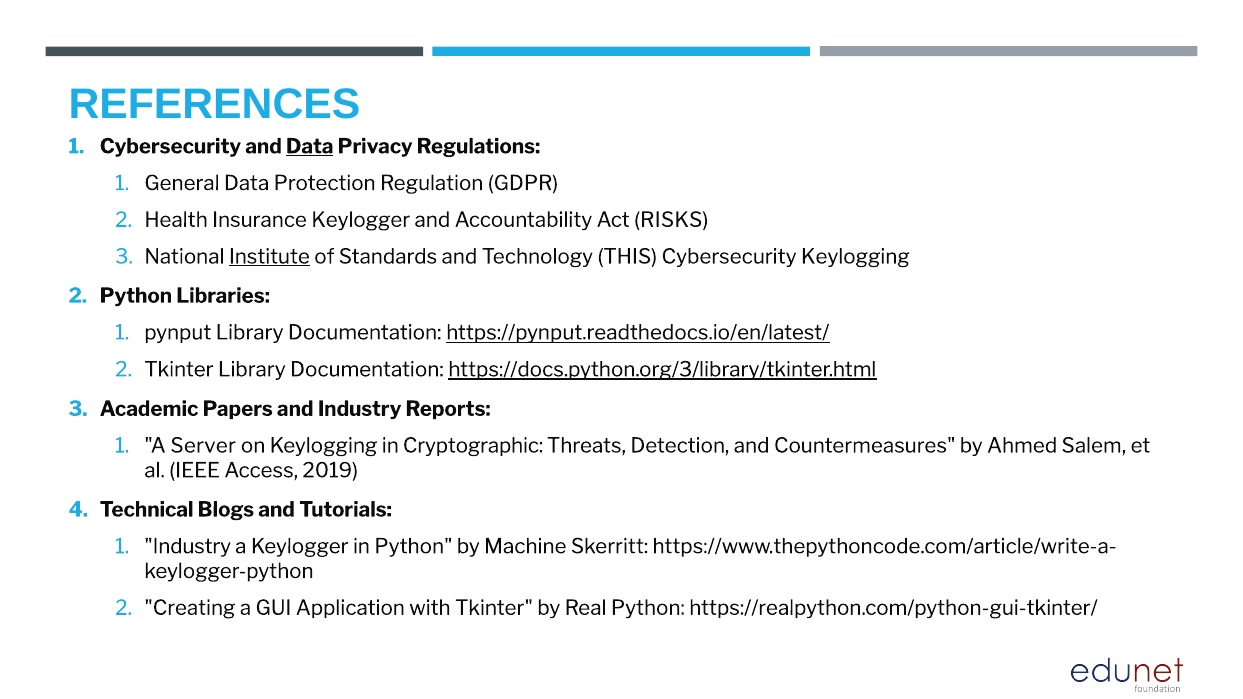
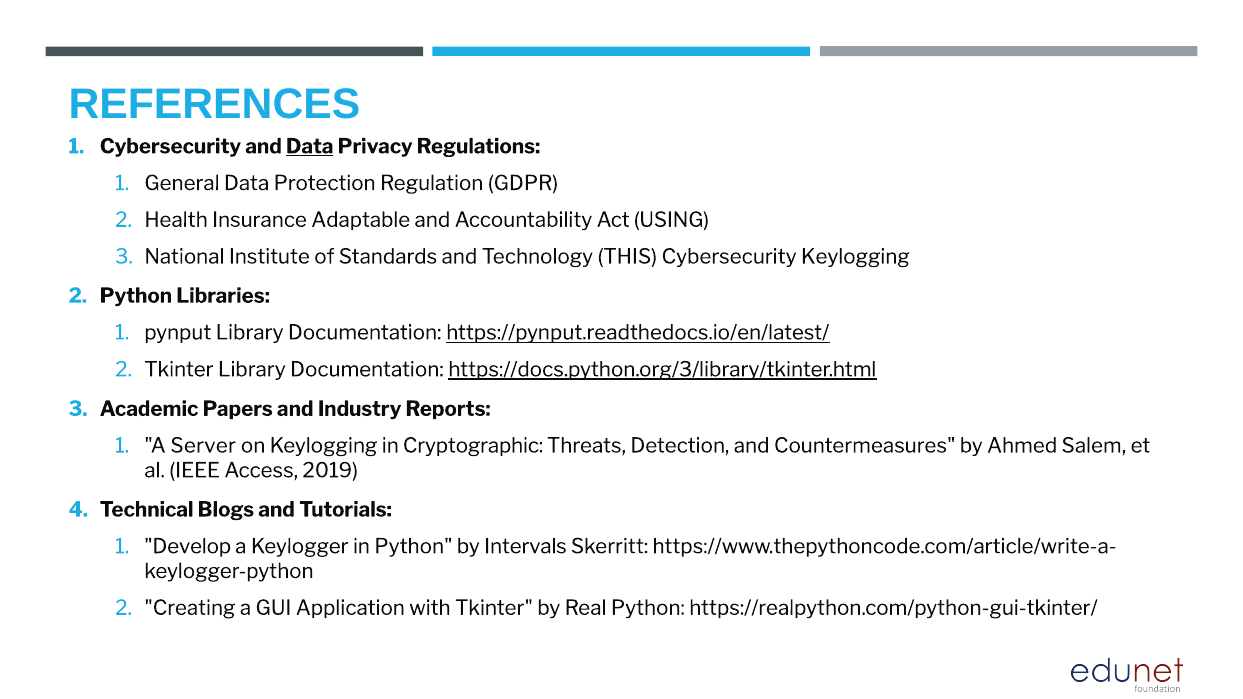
Insurance Keylogger: Keylogger -> Adaptable (361, 220)
RISKS: RISKS -> USING (671, 220)
Institute underline: present -> none (269, 257)
Industry: Industry -> Develop (188, 547)
Machine: Machine -> Intervals (525, 547)
